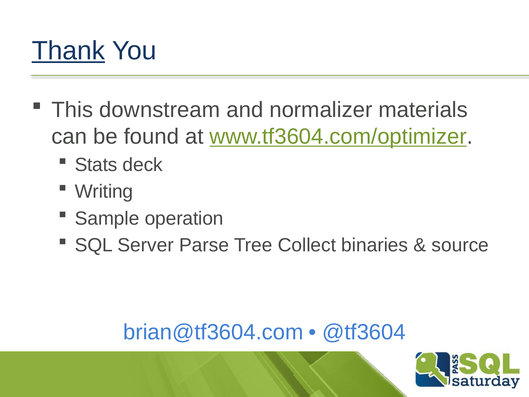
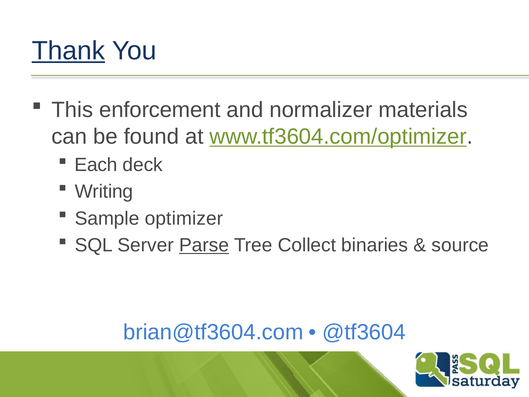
downstream: downstream -> enforcement (160, 110)
Stats: Stats -> Each (96, 165)
operation: operation -> optimizer (184, 218)
Parse underline: none -> present (204, 245)
